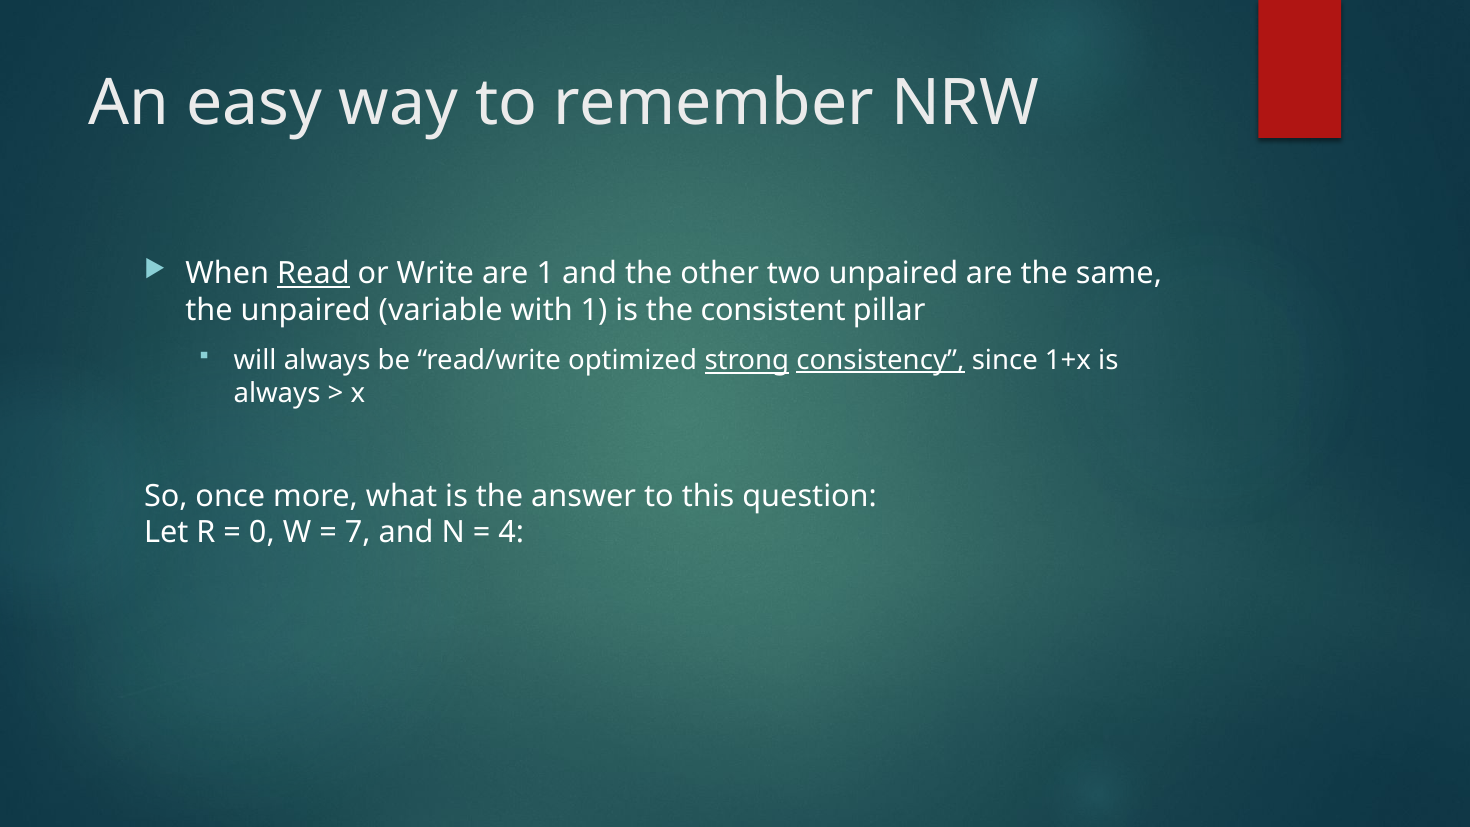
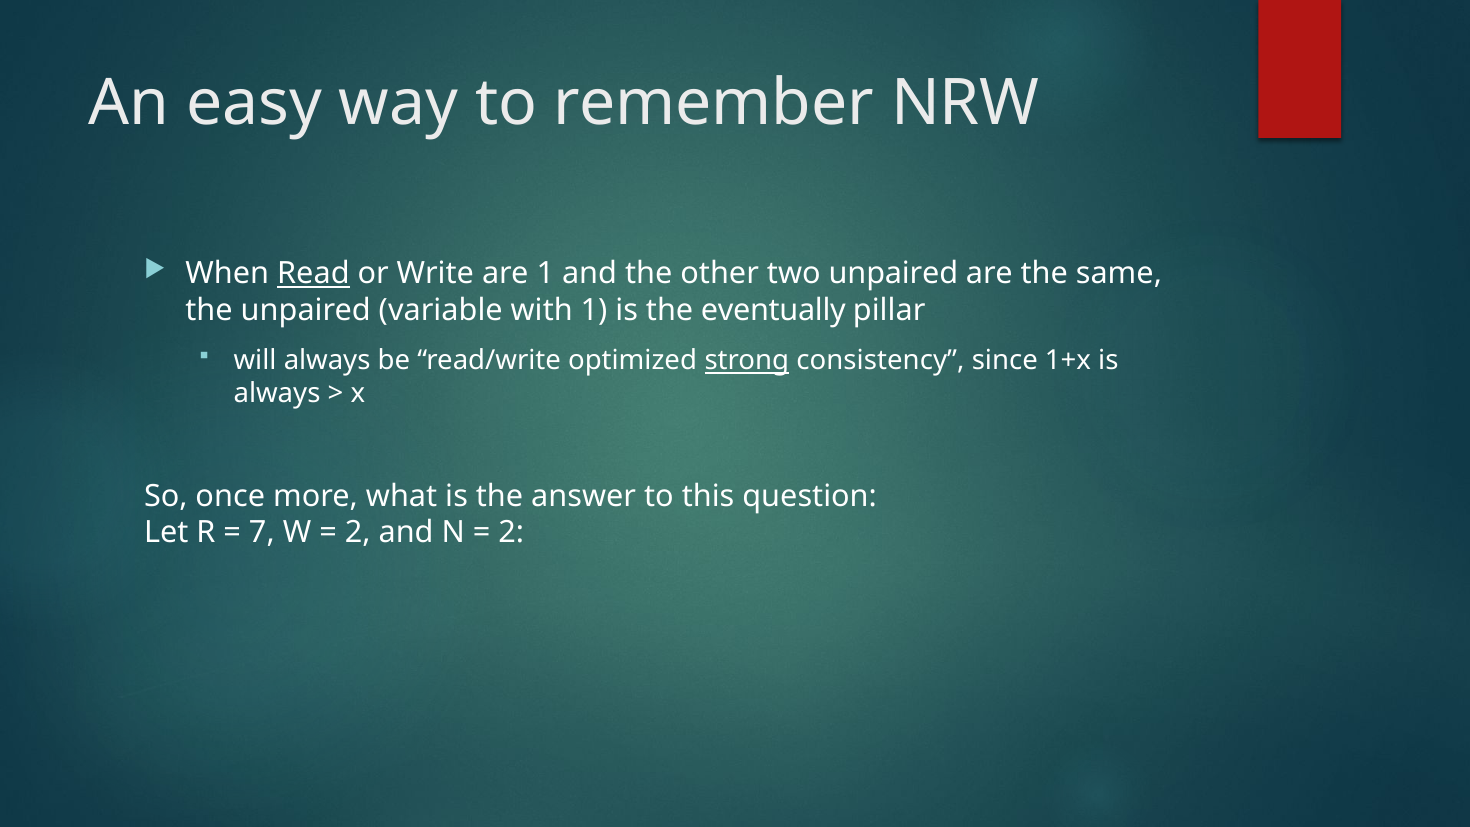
consistent: consistent -> eventually (773, 310)
consistency underline: present -> none (880, 360)
0: 0 -> 7 (262, 533)
7: 7 -> 2 (358, 533)
4: 4 -> 2 (511, 533)
